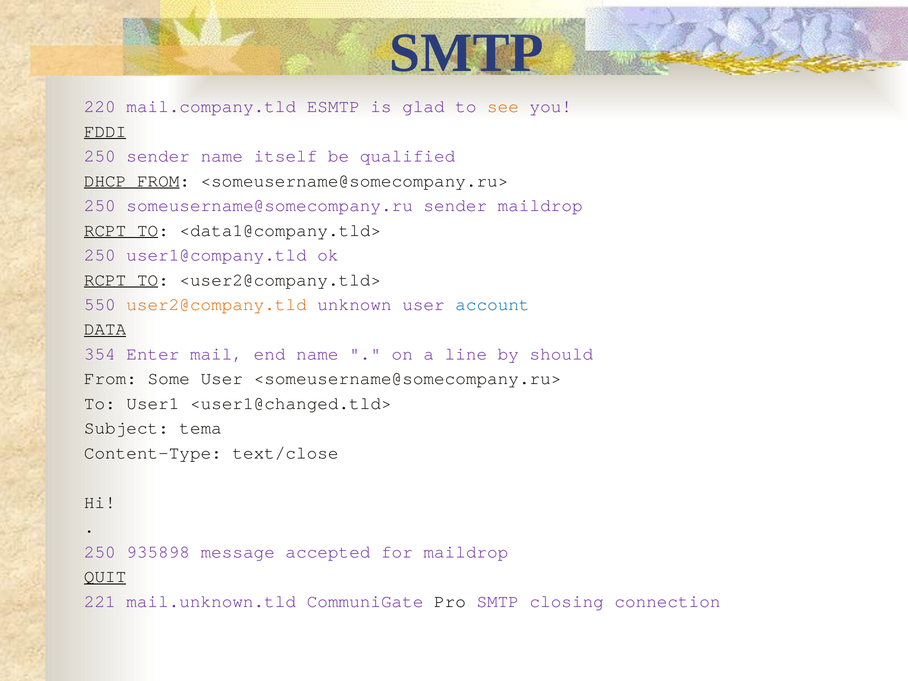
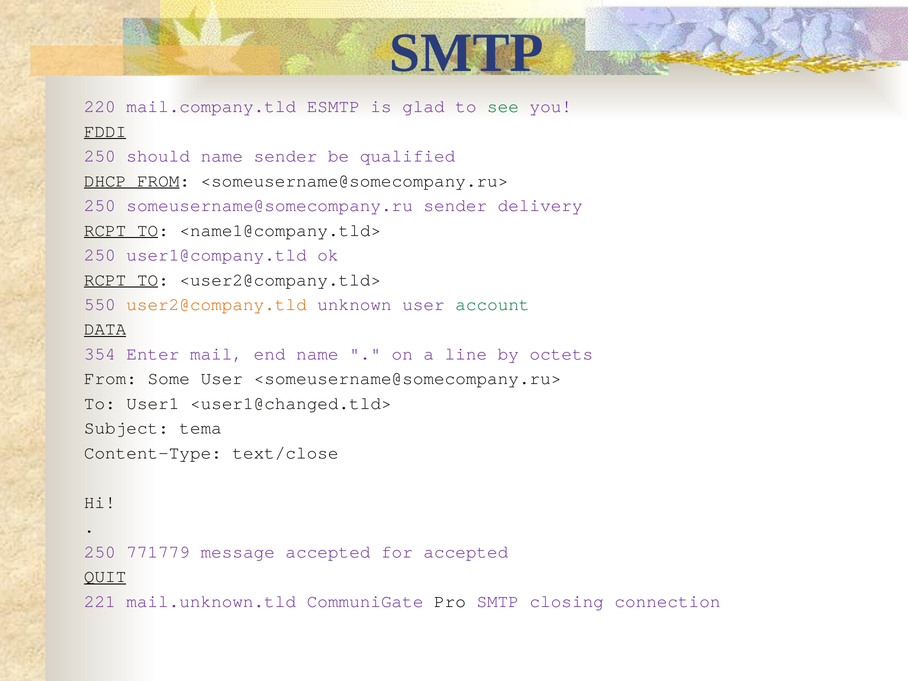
see colour: orange -> green (503, 107)
250 sender: sender -> should (158, 156)
name itself: itself -> sender (286, 156)
sender maildrop: maildrop -> delivery (540, 205)
<data1@company.tld>: <data1@company.tld> -> <name1@company.tld> (280, 230)
account colour: blue -> green (492, 304)
should: should -> octets (561, 354)
935898: 935898 -> 771779 (158, 552)
for maildrop: maildrop -> accepted (466, 552)
